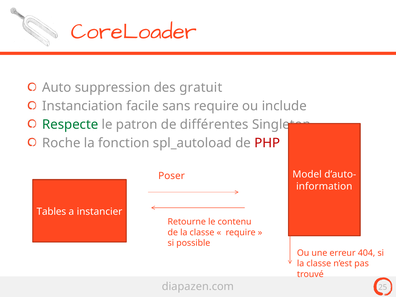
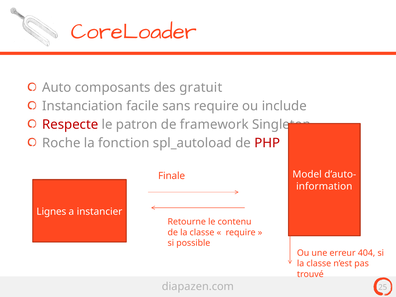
suppression: suppression -> composants (113, 88)
Respecte colour: green -> red (70, 125)
différentes: différentes -> framework (214, 125)
Poser: Poser -> Finale (172, 176)
Tables: Tables -> Lignes (51, 212)
